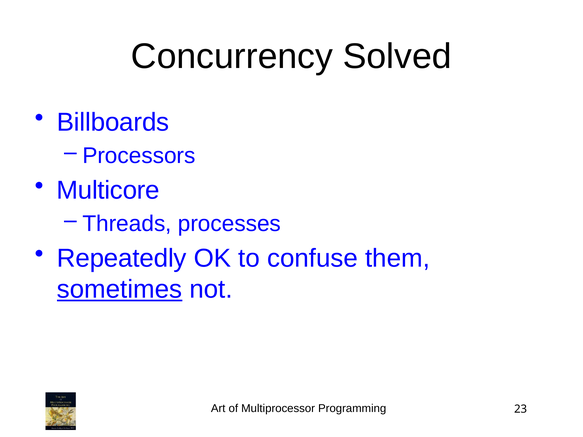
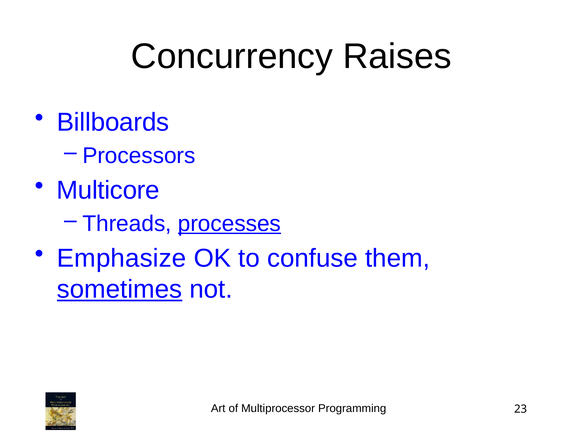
Solved: Solved -> Raises (397, 56)
processes underline: none -> present (229, 224)
Repeatedly: Repeatedly -> Emphasize (122, 258)
